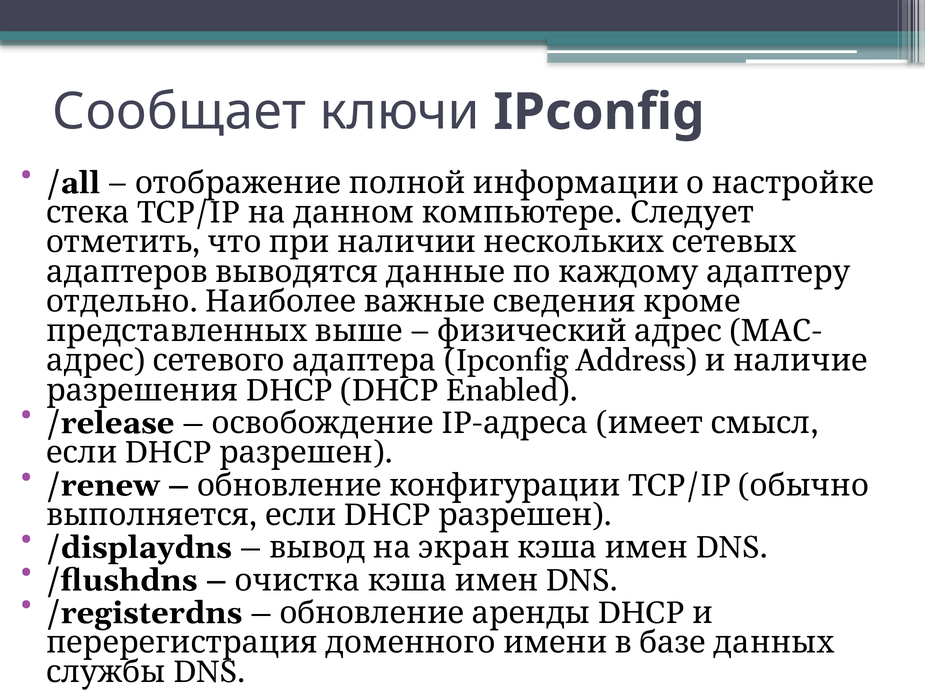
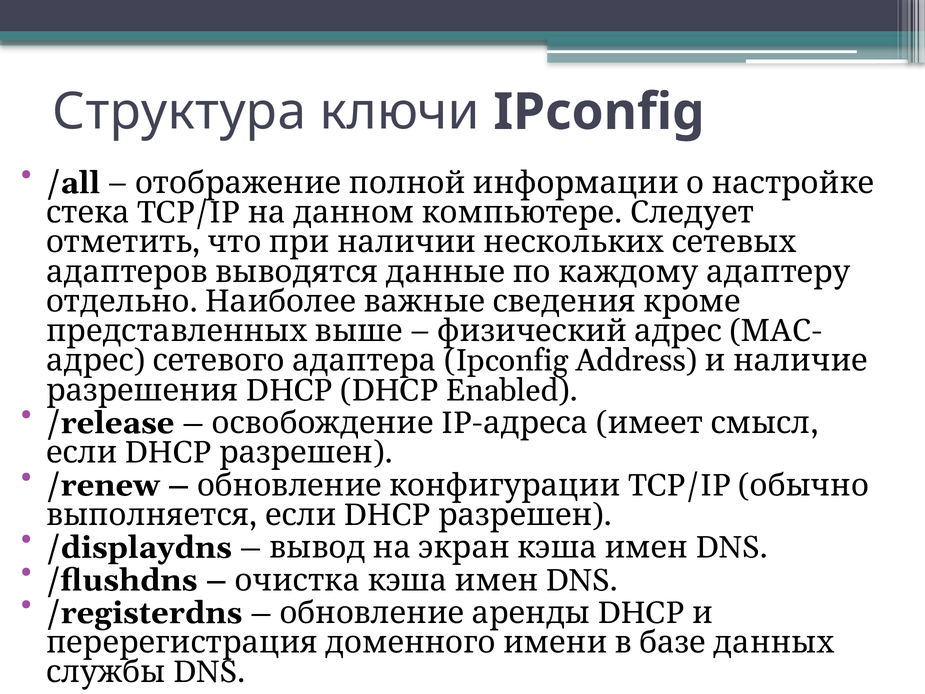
Сообщает: Сообщает -> Структура (179, 112)
